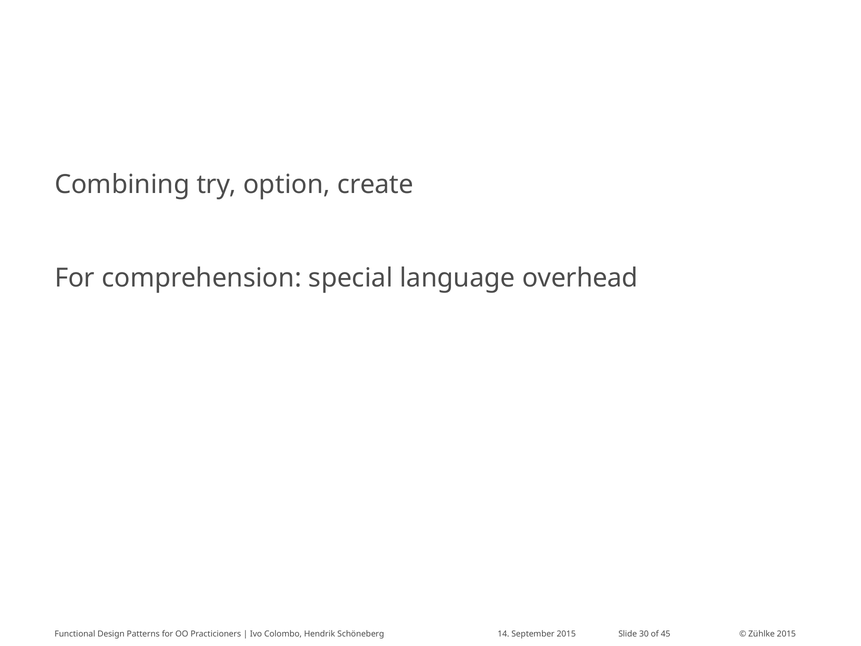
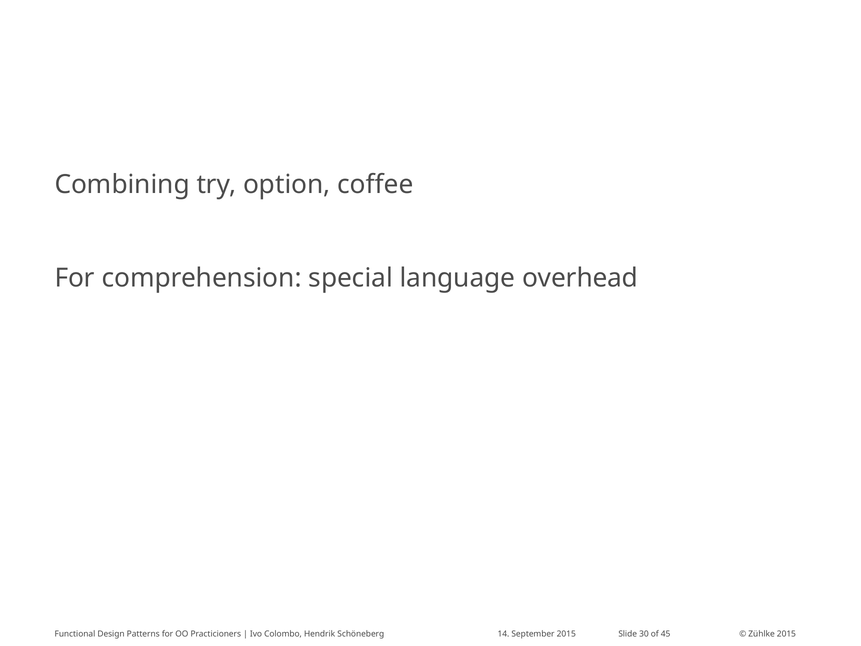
create: create -> coffee (375, 185)
